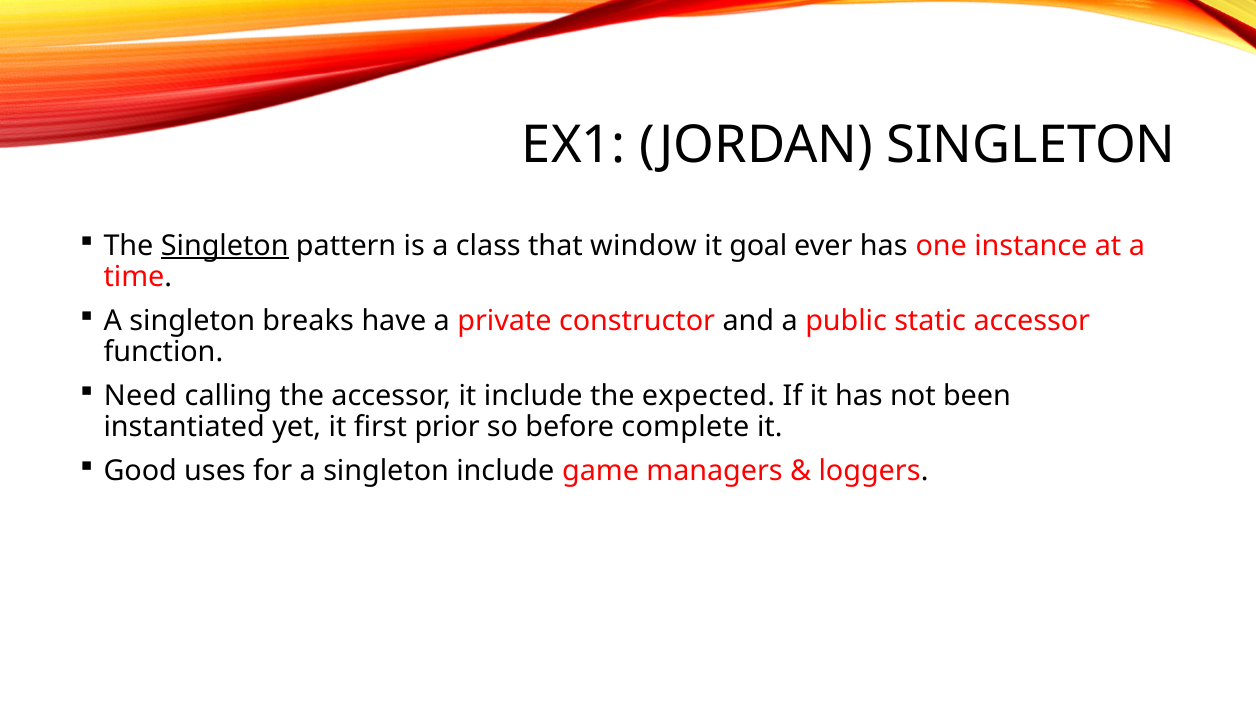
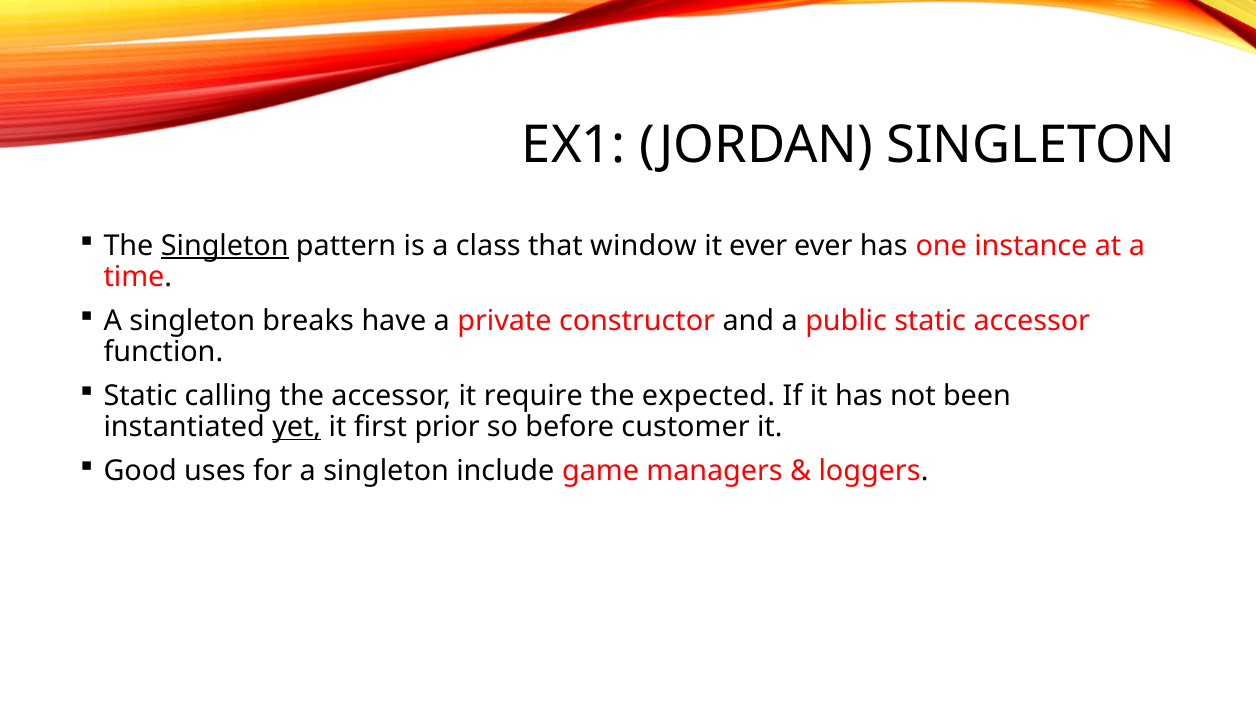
it goal: goal -> ever (758, 246)
Need: Need -> Static (141, 396)
it include: include -> require (533, 396)
yet underline: none -> present (297, 428)
complete: complete -> customer (686, 428)
